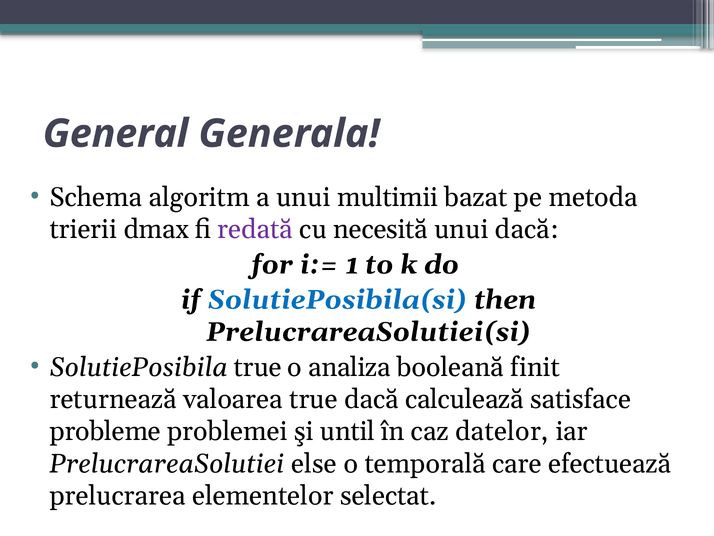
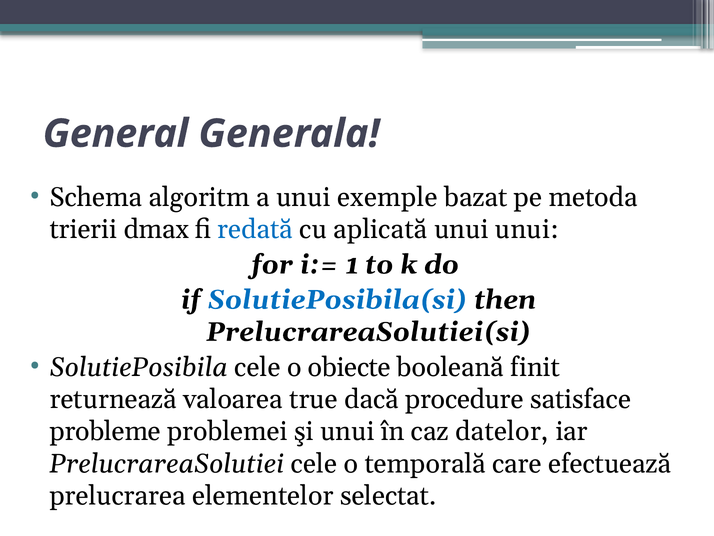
multimii: multimii -> exemple (387, 197)
redată colour: purple -> blue (255, 229)
necesită: necesită -> aplicată (380, 229)
unui dacă: dacă -> unui (527, 229)
SolutiePosibila true: true -> cele (258, 367)
analiza: analiza -> obiecte (349, 367)
calculează: calculează -> procedure (464, 399)
şi until: until -> unui (347, 431)
PrelucrareaSolutiei else: else -> cele (314, 463)
